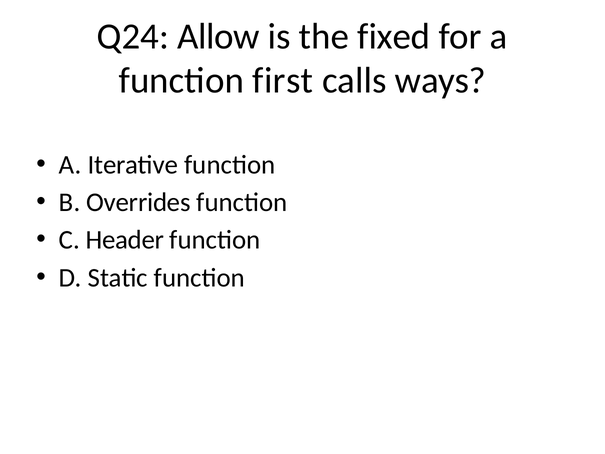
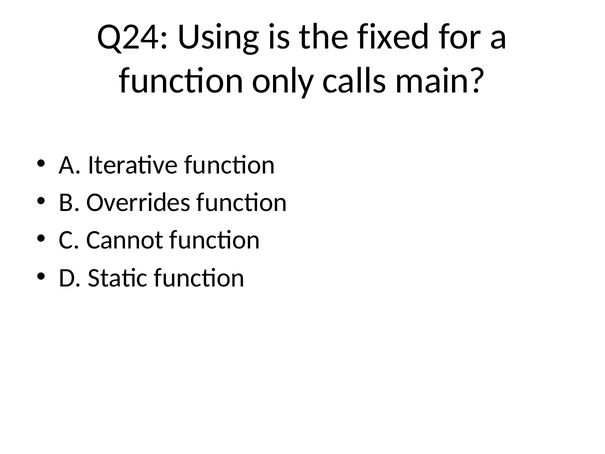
Allow: Allow -> Using (218, 36)
first: first -> only (283, 81)
ways: ways -> main (440, 81)
Header: Header -> Cannot (125, 240)
